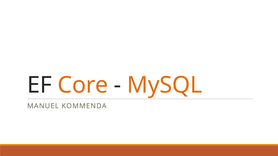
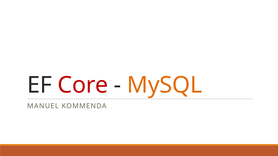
Core colour: orange -> red (83, 85)
